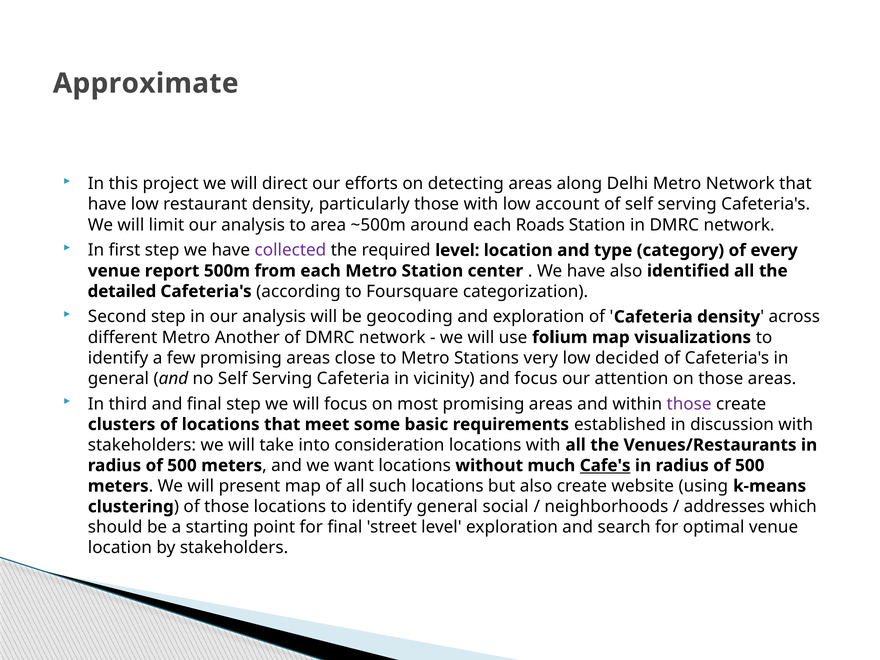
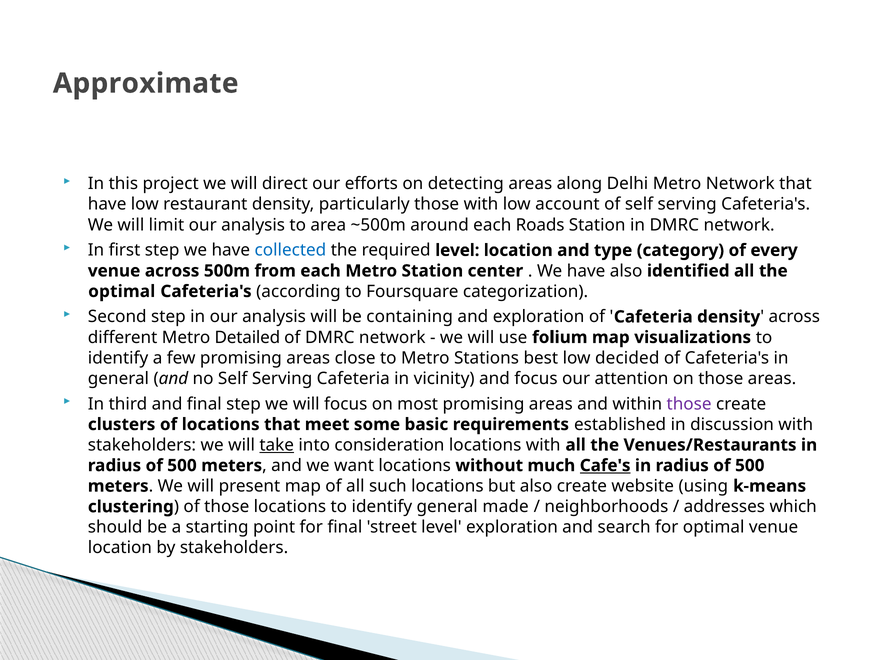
collected colour: purple -> blue (290, 250)
venue report: report -> across (172, 271)
detailed: detailed -> optimal (122, 291)
geocoding: geocoding -> containing (410, 317)
Another: Another -> Detailed (247, 337)
very: very -> best (541, 358)
take underline: none -> present (277, 445)
social: social -> made (506, 507)
